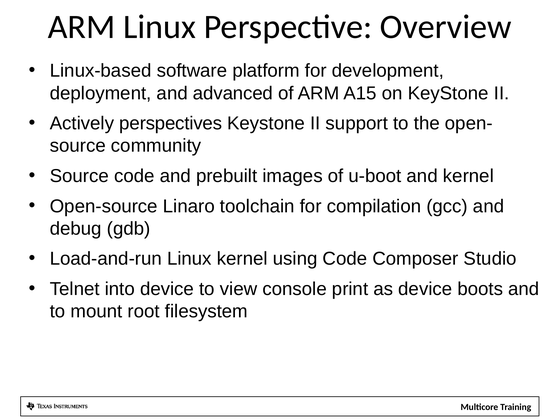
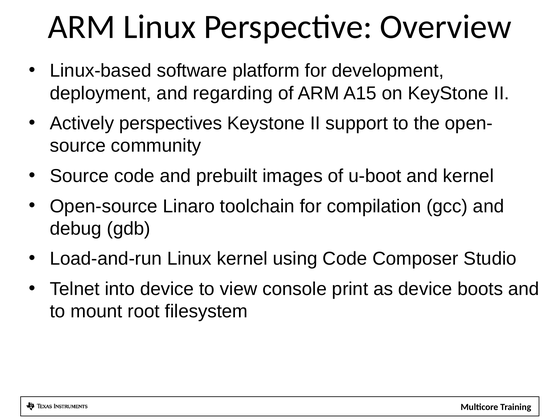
advanced: advanced -> regarding (233, 93)
